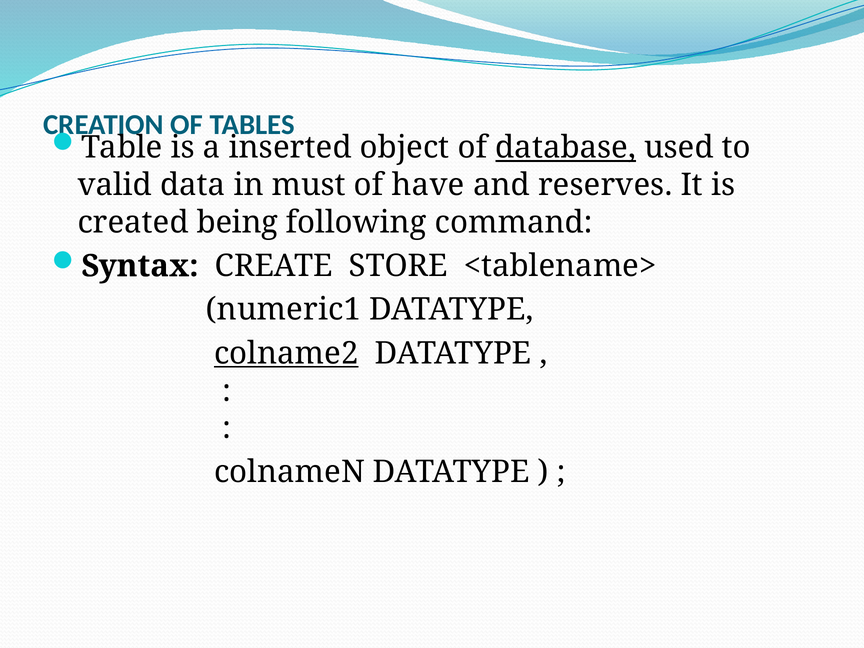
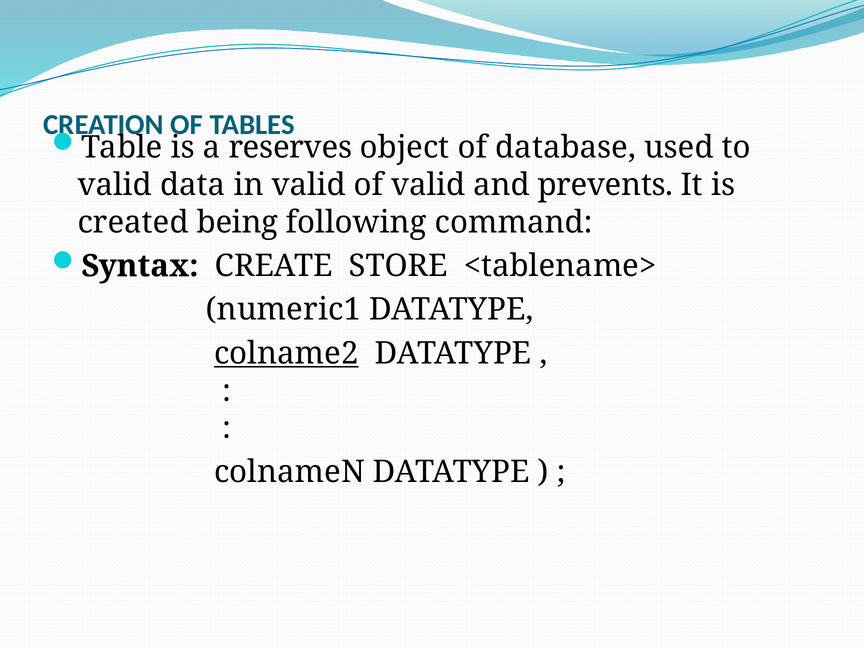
inserted: inserted -> reserves (290, 148)
database underline: present -> none (566, 148)
in must: must -> valid (309, 185)
of have: have -> valid (428, 185)
reserves: reserves -> prevents (605, 185)
